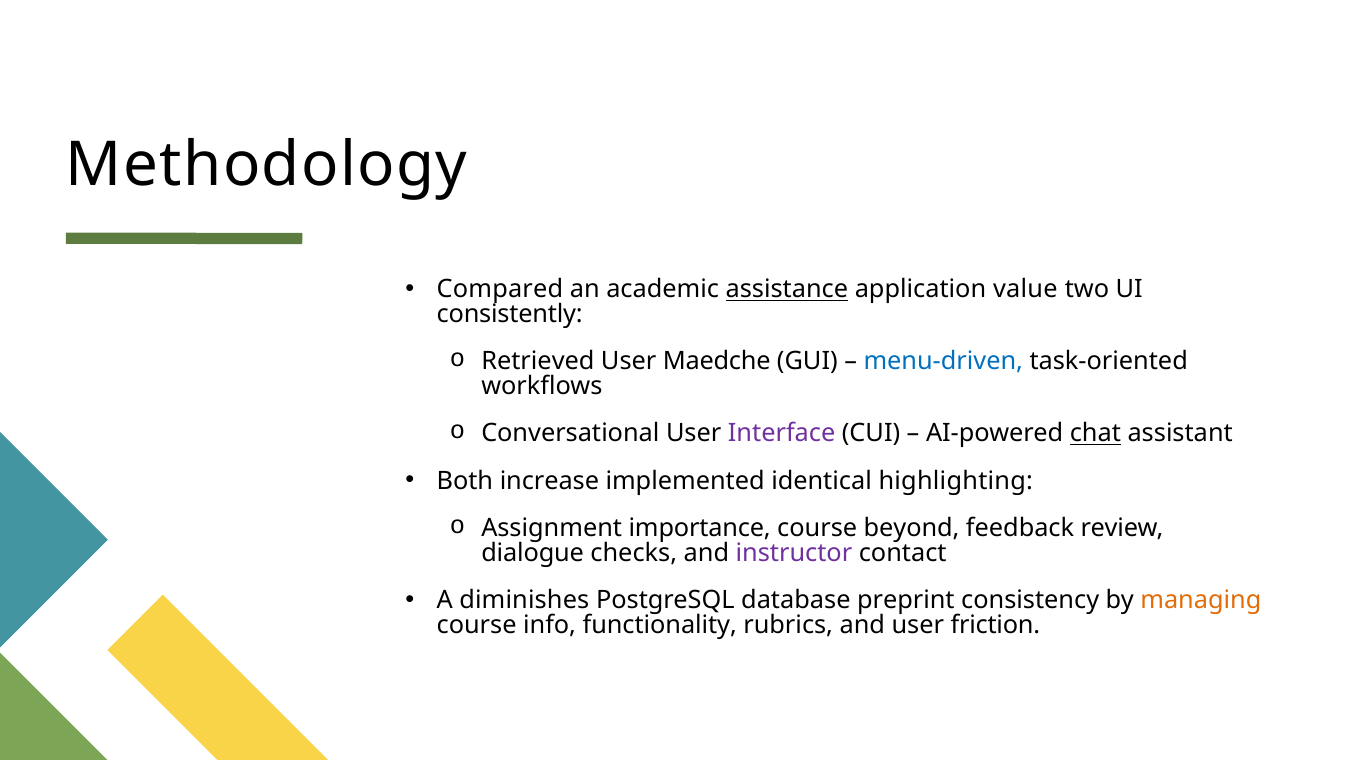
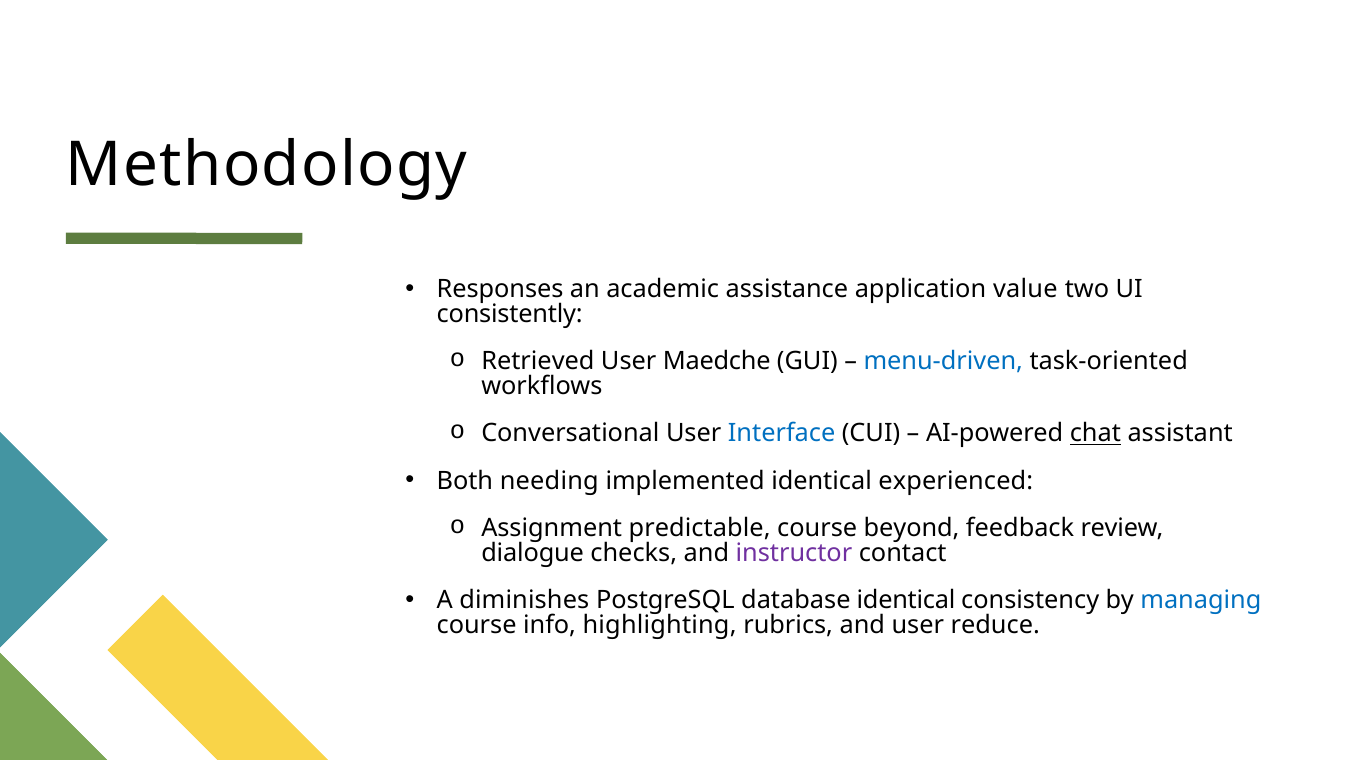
Compared: Compared -> Responses (500, 289)
assistance underline: present -> none (787, 289)
Interface colour: purple -> blue (782, 433)
increase: increase -> needing (549, 481)
highlighting: highlighting -> experienced (956, 481)
importance: importance -> predictable (700, 528)
database preprint: preprint -> identical (906, 600)
managing colour: orange -> blue (1201, 600)
functionality: functionality -> highlighting (660, 625)
friction: friction -> reduce (995, 625)
